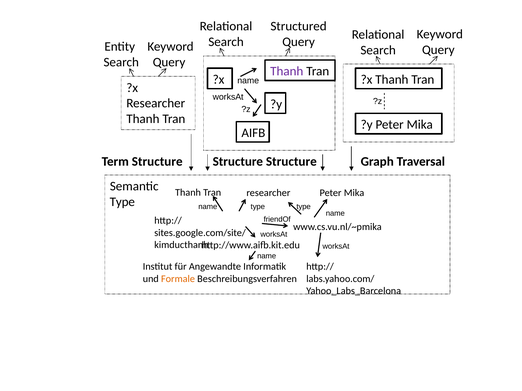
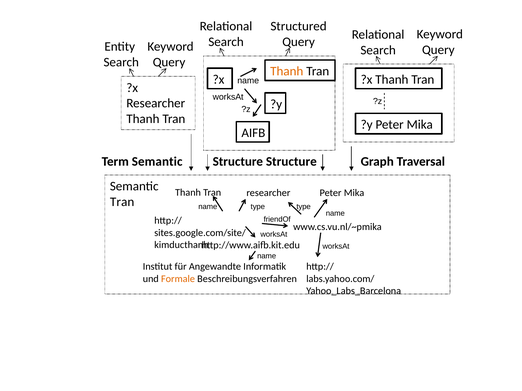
Thanh colour: purple -> orange (287, 71)
Term Structure: Structure -> Semantic (157, 162)
Type: Type -> Tran (122, 202)
